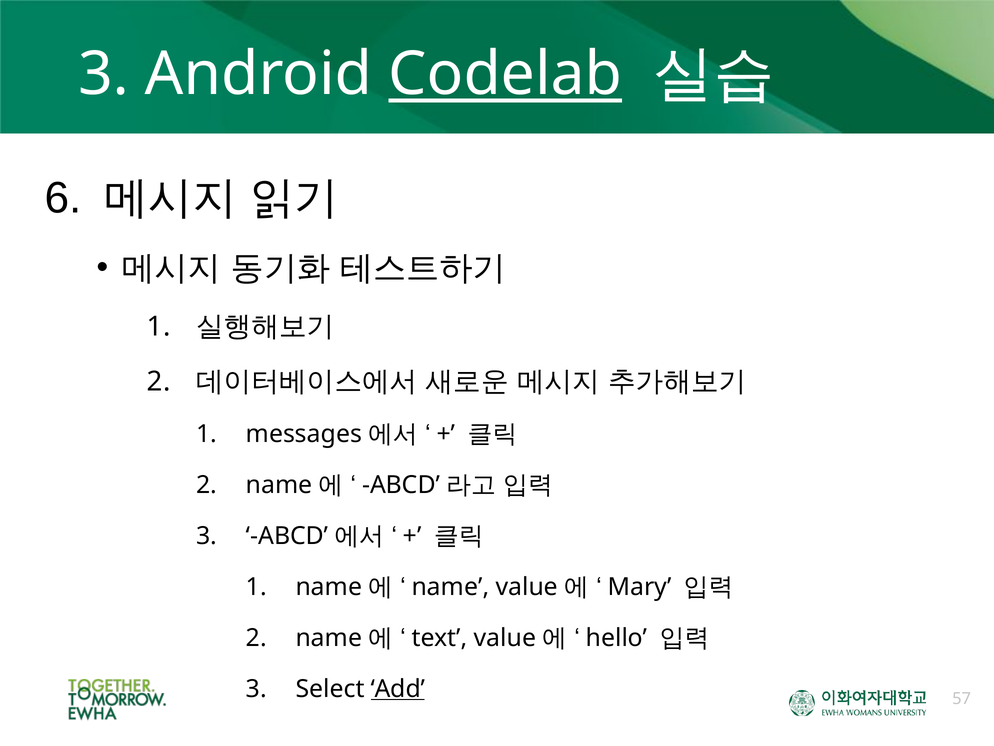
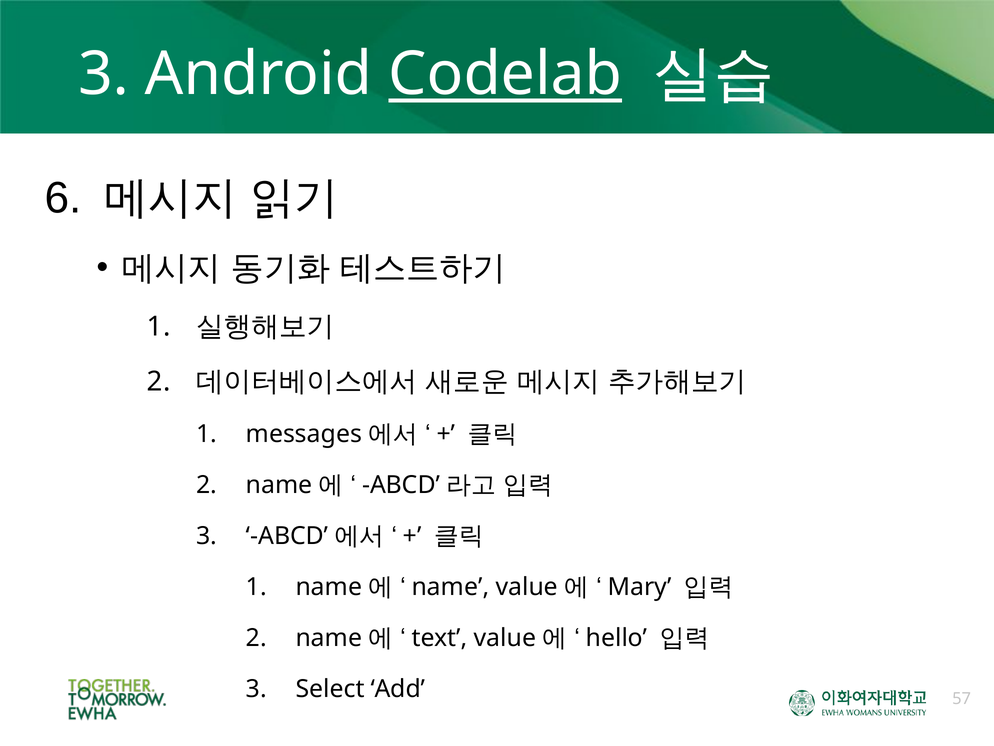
Add underline: present -> none (398, 688)
